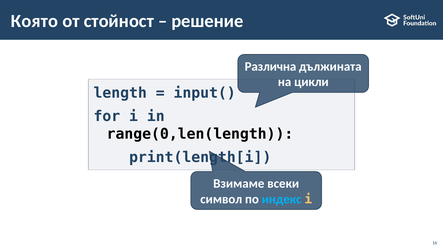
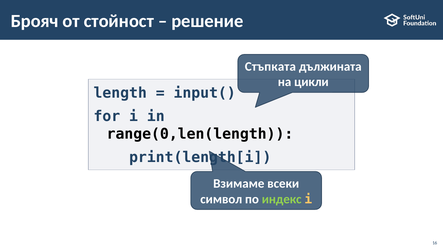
Която: Която -> Брояч (35, 21)
Различна: Различна -> Стъпката (270, 67)
индекс colour: light blue -> light green (282, 199)
